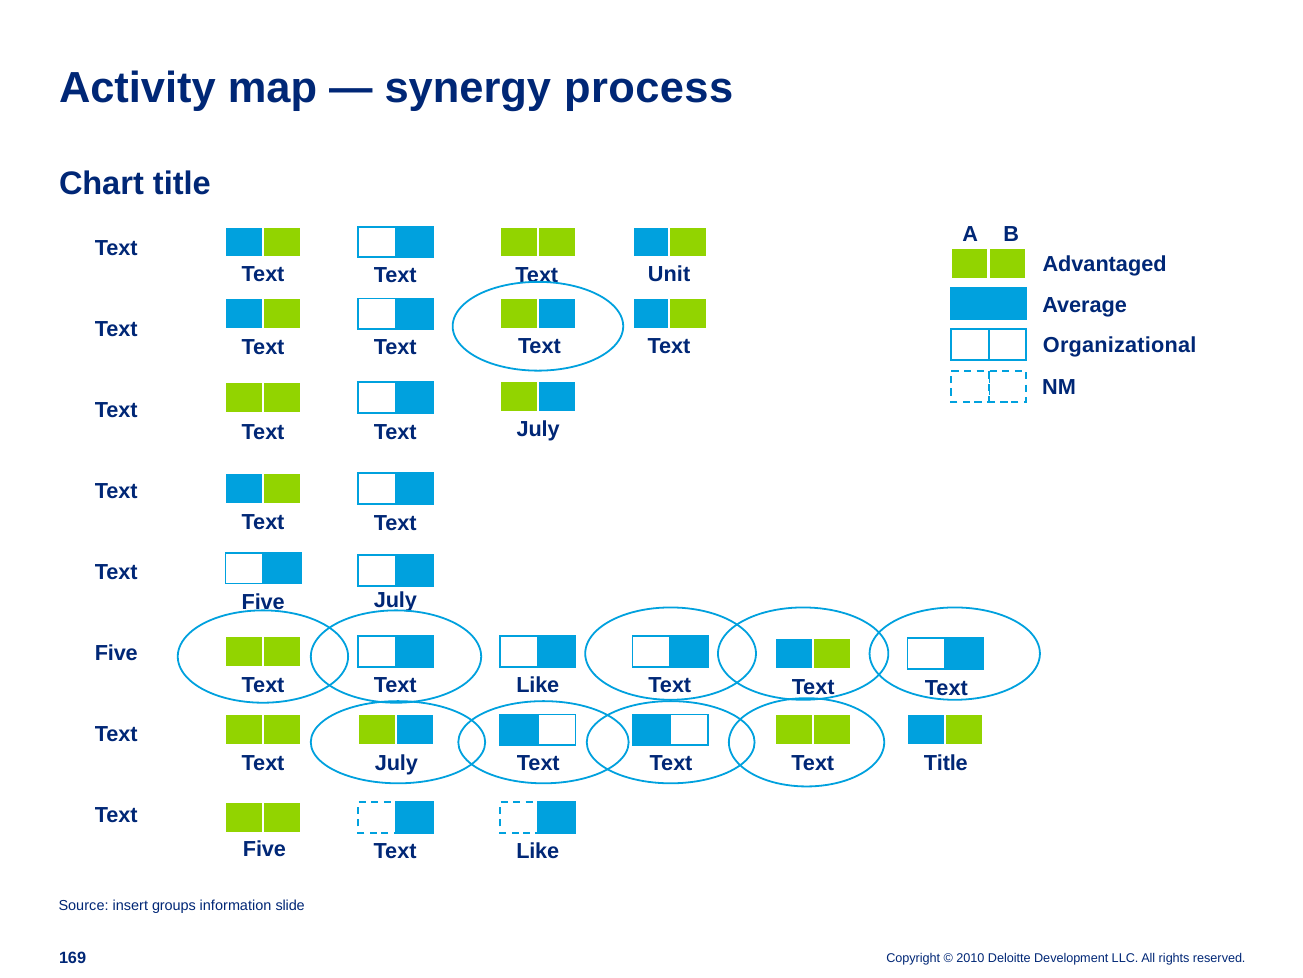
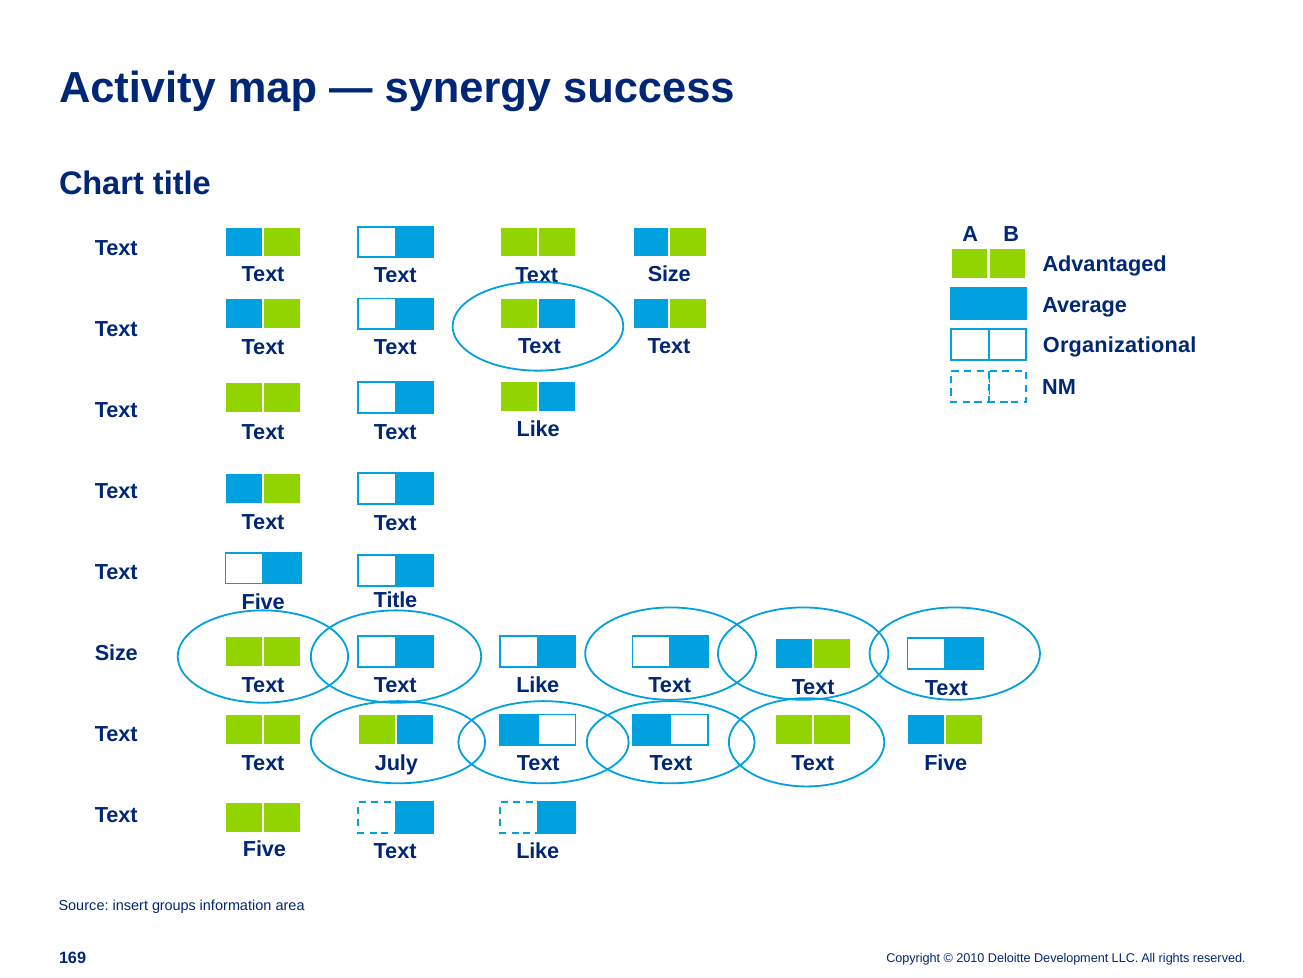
process: process -> success (649, 88)
Unit: Unit -> Size (669, 274)
July: July -> Like (538, 429)
July: July -> Title (395, 600)
Five: Five -> Size (116, 653)
Title: Title -> Five (946, 763)
slide: slide -> area (290, 905)
